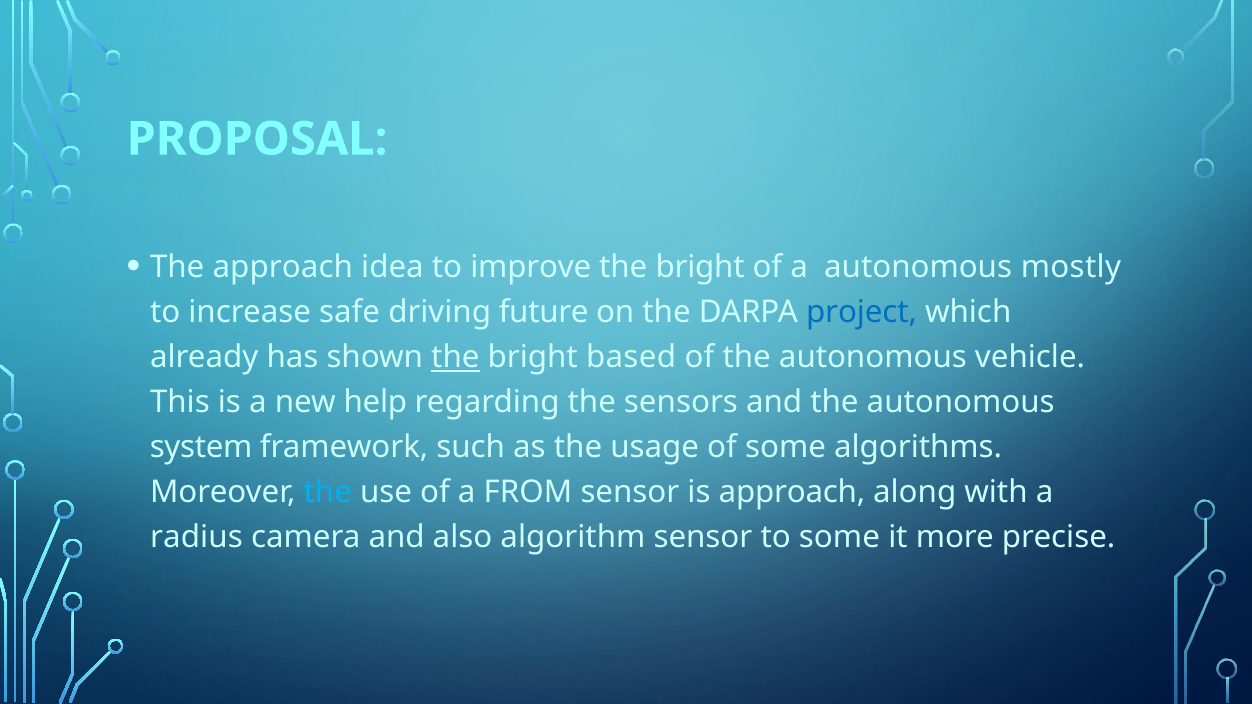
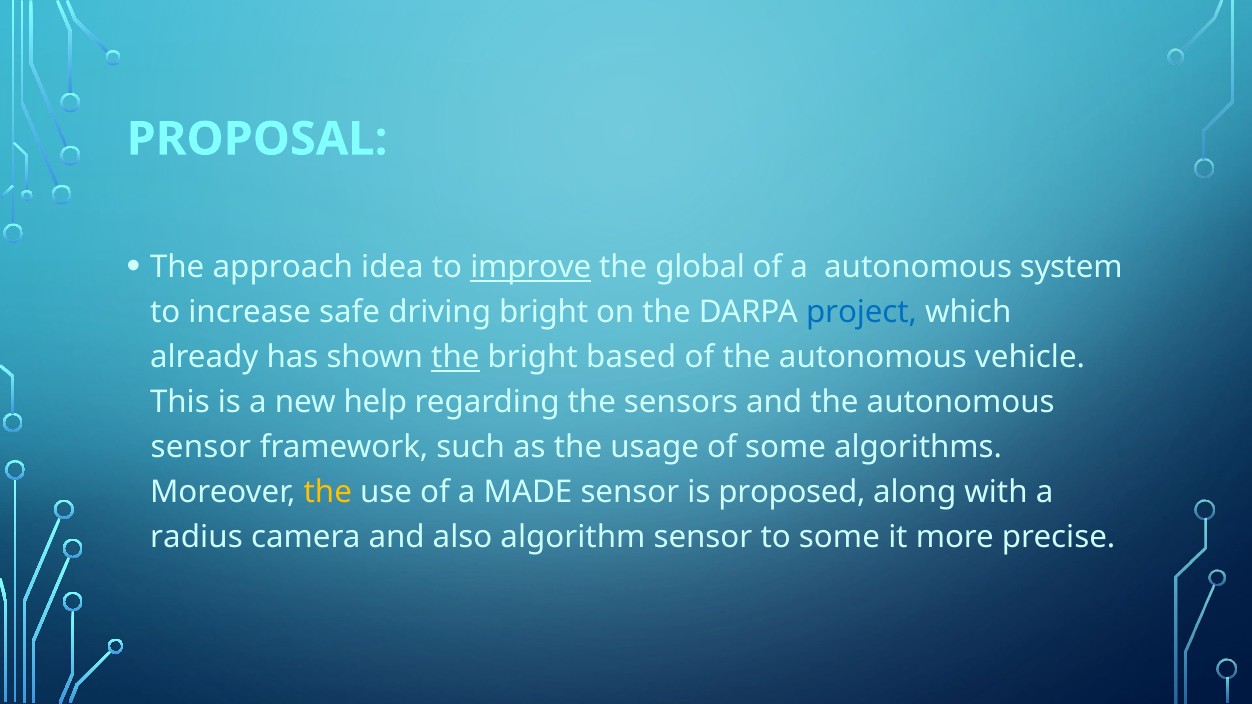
improve underline: none -> present (531, 267)
bright: bright -> global (700, 267)
mostly: mostly -> system (1071, 267)
driving future: future -> bright (544, 312)
system: system -> sensor (201, 447)
the colour: light blue -> yellow (328, 493)
FROM: FROM -> MADE (528, 493)
is approach: approach -> proposed (792, 493)
